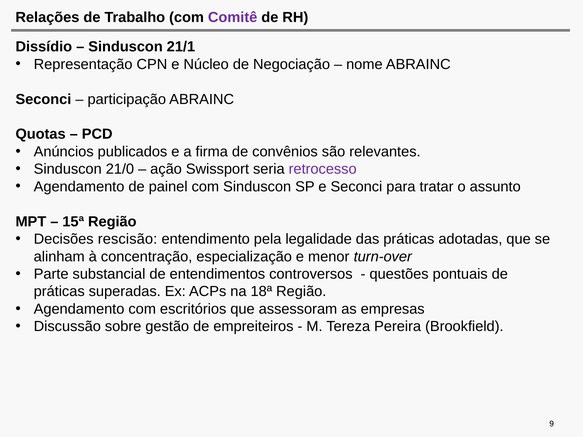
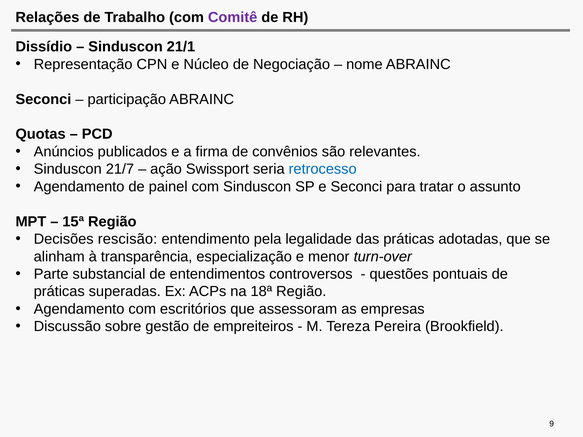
21/0: 21/0 -> 21/7 (120, 169)
retrocesso colour: purple -> blue (323, 169)
concentração: concentração -> transparência (147, 257)
